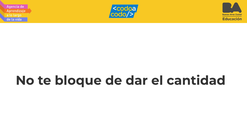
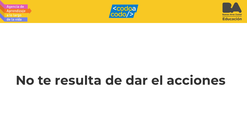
bloque: bloque -> resulta (78, 81)
cantidad: cantidad -> acciones (196, 81)
